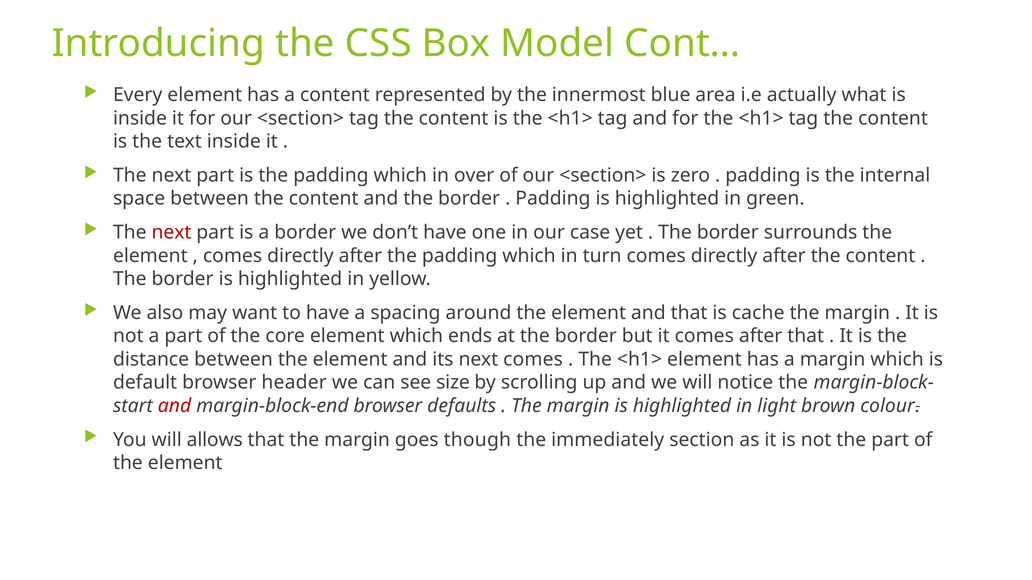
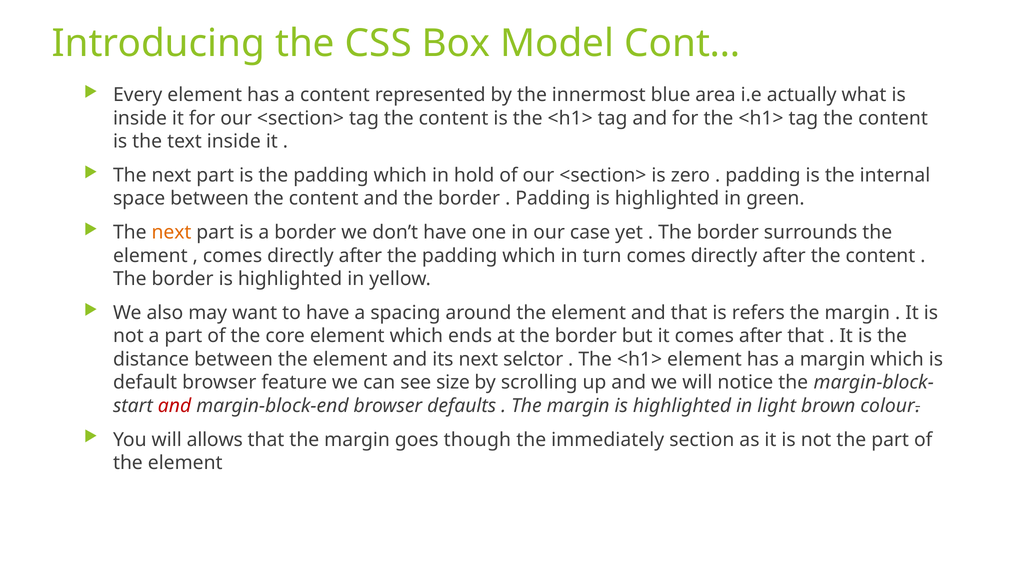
over: over -> hold (474, 176)
next colour: red -> orange (171, 233)
cache: cache -> refers (758, 313)
next comes: comes -> selctor (533, 360)
header: header -> feature (294, 383)
